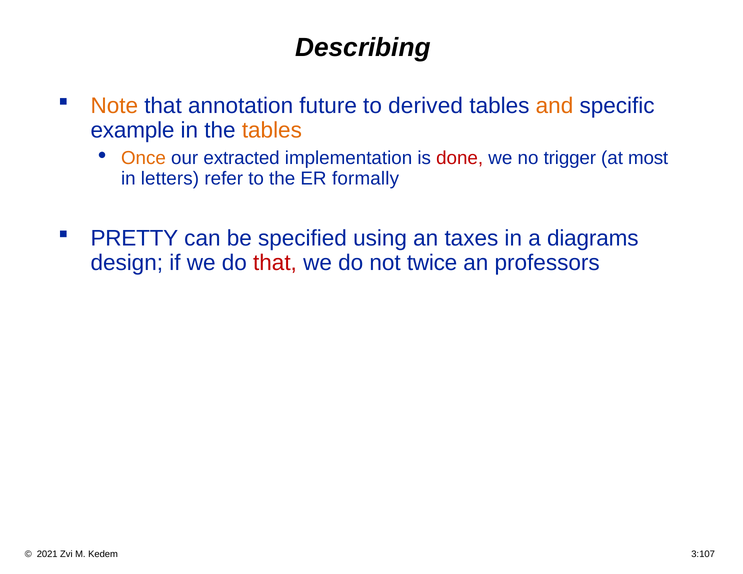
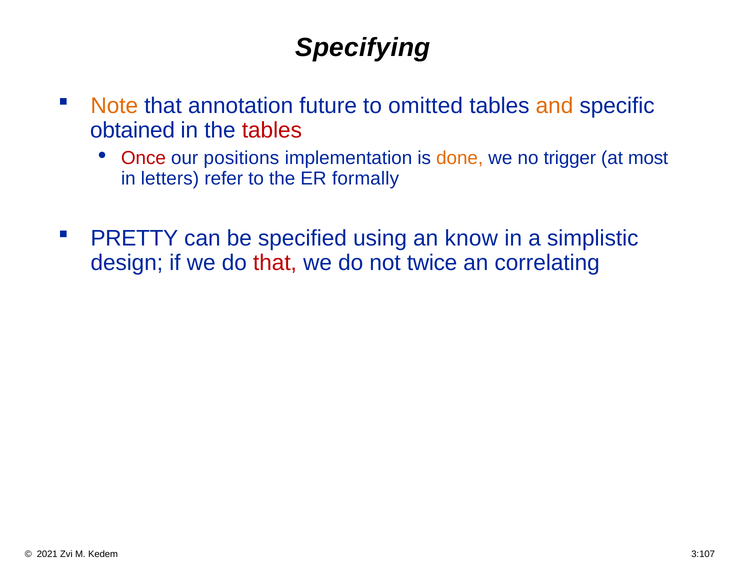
Describing: Describing -> Specifying (363, 48)
derived: derived -> omitted (426, 106)
example: example -> obtained (133, 130)
tables colour: orange -> red (272, 130)
Once colour: orange -> red (143, 158)
extracted: extracted -> positions (241, 158)
done colour: red -> orange (460, 158)
taxes: taxes -> know (471, 238)
diagrams: diagrams -> simplistic (593, 238)
professors: professors -> correlating (547, 263)
